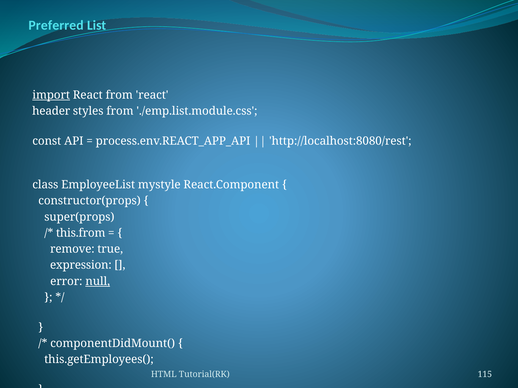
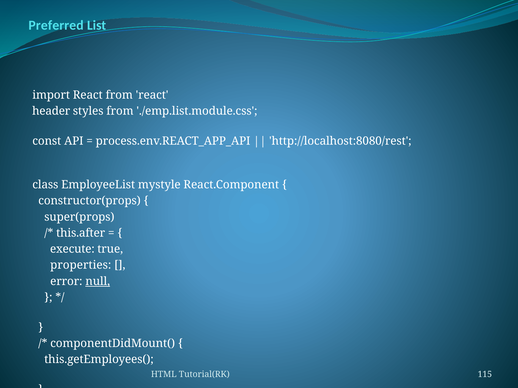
import underline: present -> none (51, 95)
this.from: this.from -> this.after (81, 233)
remove: remove -> execute (72, 249)
expression: expression -> properties (81, 266)
